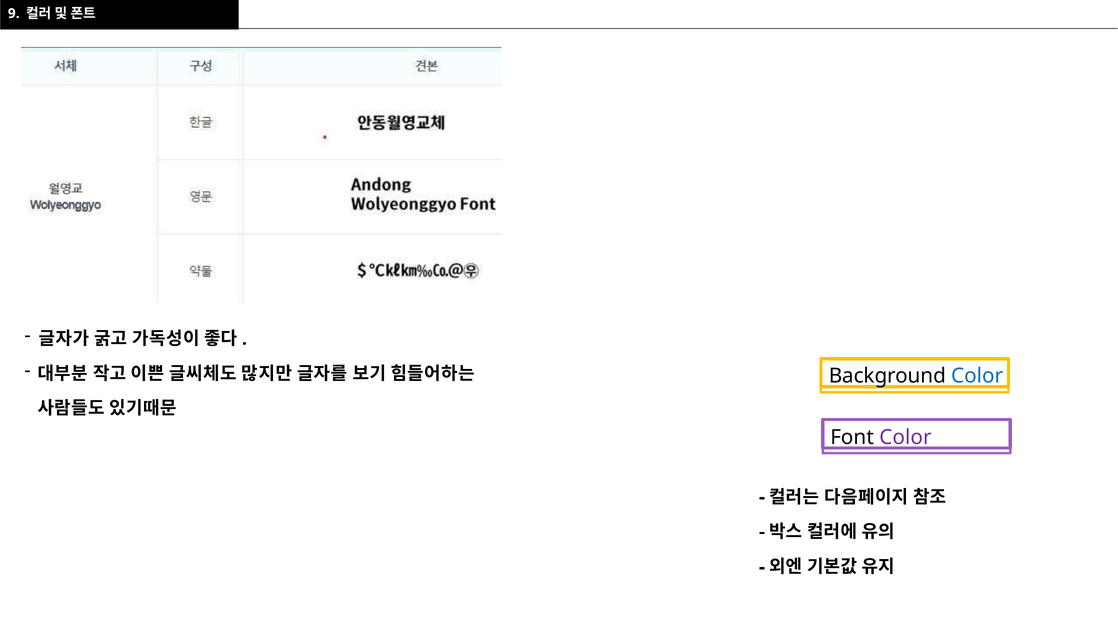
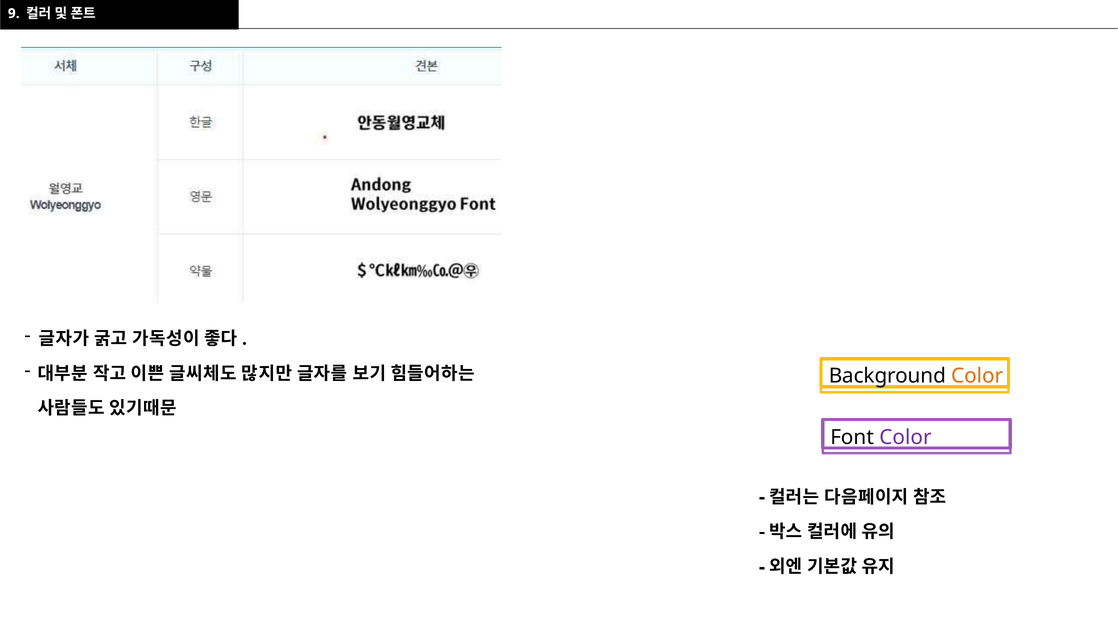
Color colour: blue -> orange (977, 375)
